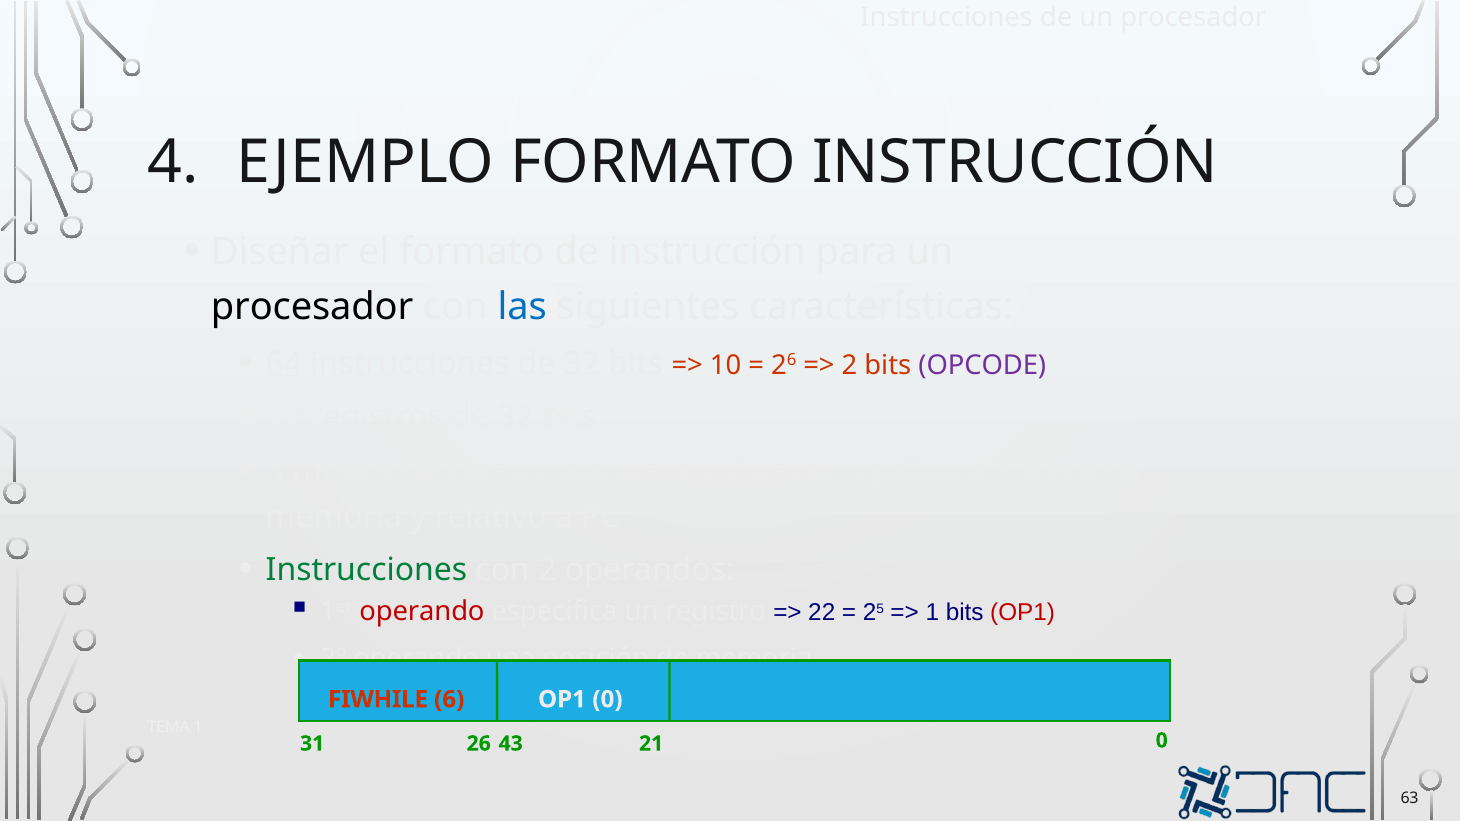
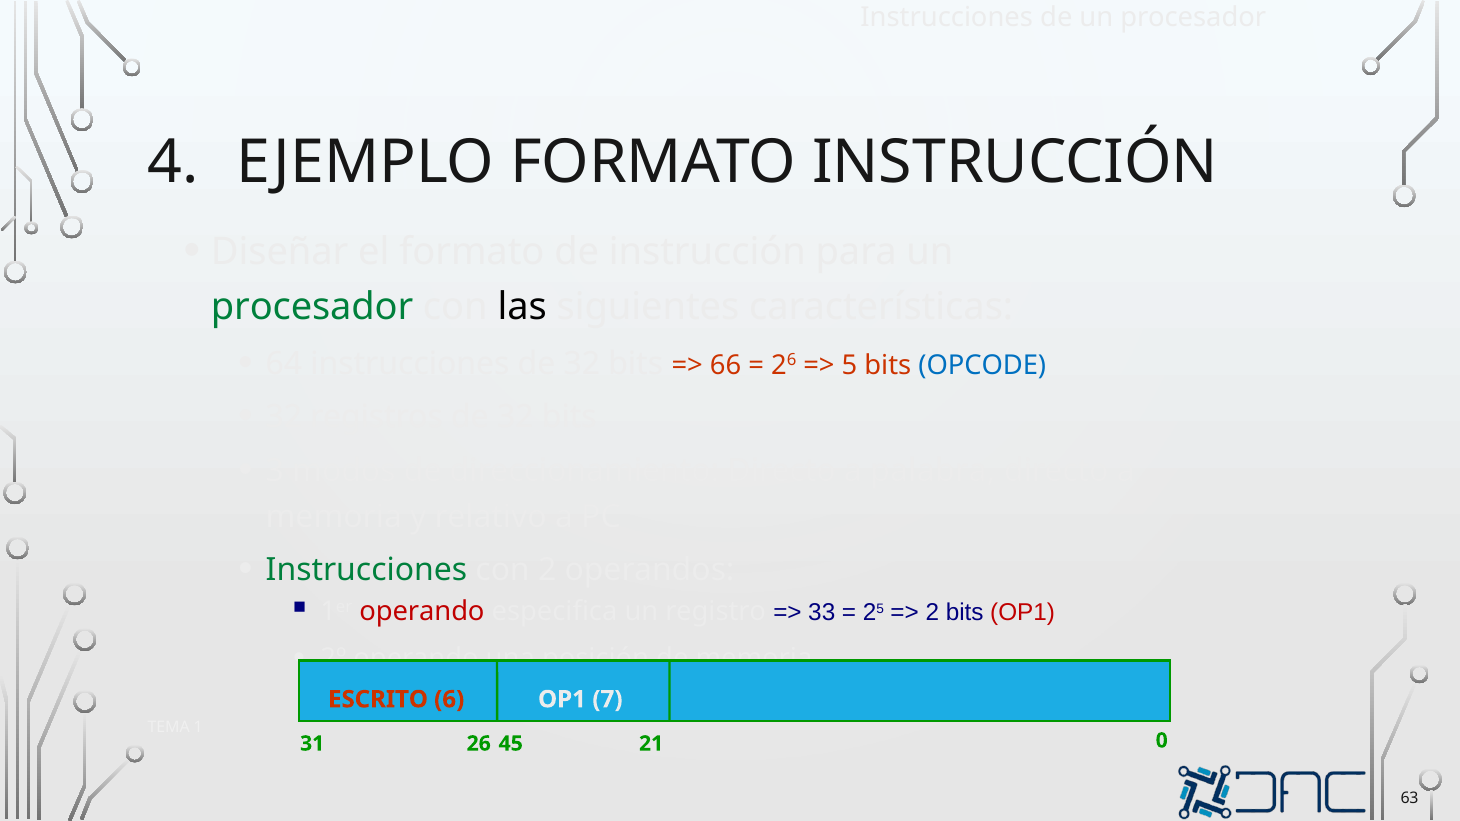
procesador colour: black -> green (312, 307)
las colour: blue -> black (522, 307)
10: 10 -> 66 (726, 365)
2: 2 -> 5 (849, 365)
OPCODE colour: purple -> blue (982, 365)
22: 22 -> 33 (822, 613)
1: 1 -> 2 (932, 613)
FIWHILE: FIWHILE -> ESCRITO (378, 700)
OP1 0: 0 -> 7 (607, 700)
43: 43 -> 45 (511, 744)
